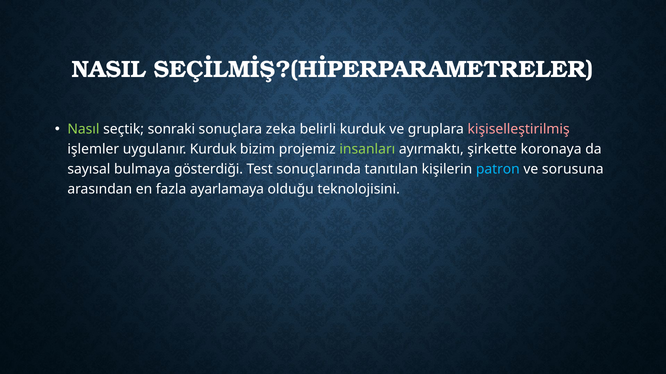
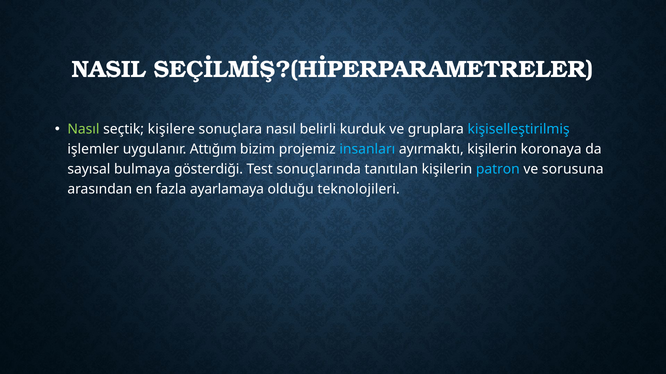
sonraki: sonraki -> kişilere (171, 130)
sonuçlara zeka: zeka -> nasıl (281, 130)
kişiselleştirilmiş colour: pink -> light blue (519, 130)
uygulanır Kurduk: Kurduk -> Attığım (213, 150)
insanları colour: light green -> light blue (367, 150)
ayırmaktı şirkette: şirkette -> kişilerin (492, 150)
teknolojisini: teknolojisini -> teknolojileri (359, 190)
